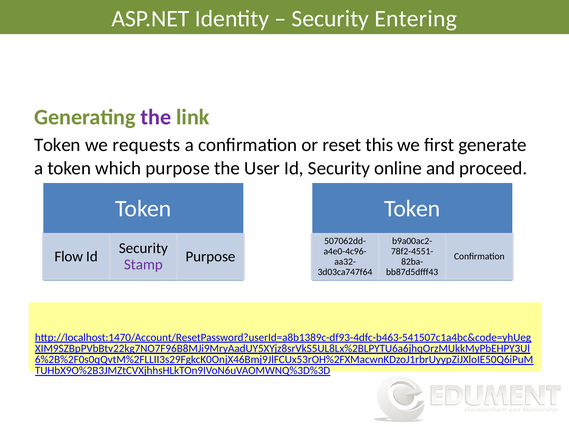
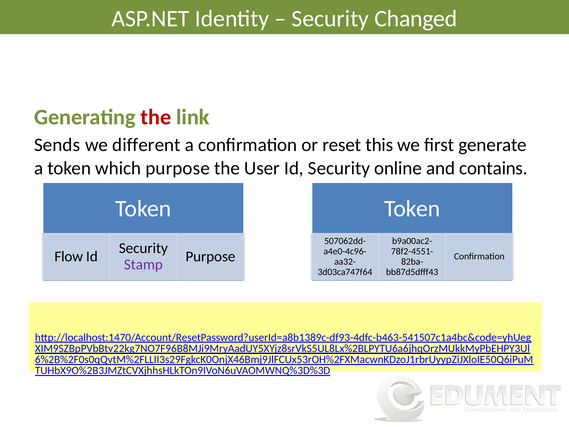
Entering: Entering -> Changed (416, 19)
the colour: purple -> red (156, 117)
Token: Token -> Sends (57, 145)
requests: requests -> different (146, 145)
proceed: proceed -> contains (493, 168)
